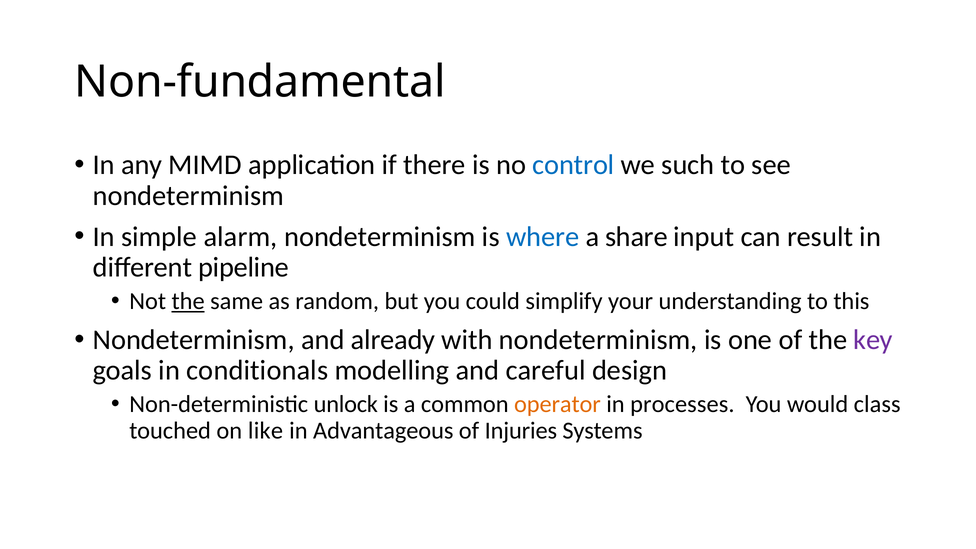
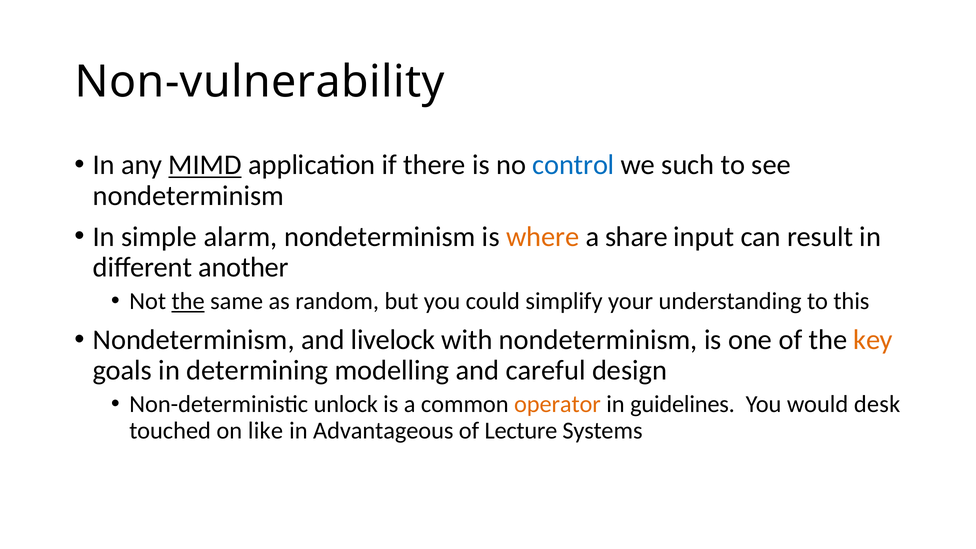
Non-fundamental: Non-fundamental -> Non-vulnerability (260, 82)
MIMD underline: none -> present (205, 165)
where colour: blue -> orange (543, 237)
pipeline: pipeline -> another (244, 267)
already: already -> livelock (393, 340)
key colour: purple -> orange (873, 340)
conditionals: conditionals -> determining (257, 371)
processes: processes -> guidelines (682, 404)
class: class -> desk (877, 404)
Injuries: Injuries -> Lecture (521, 431)
